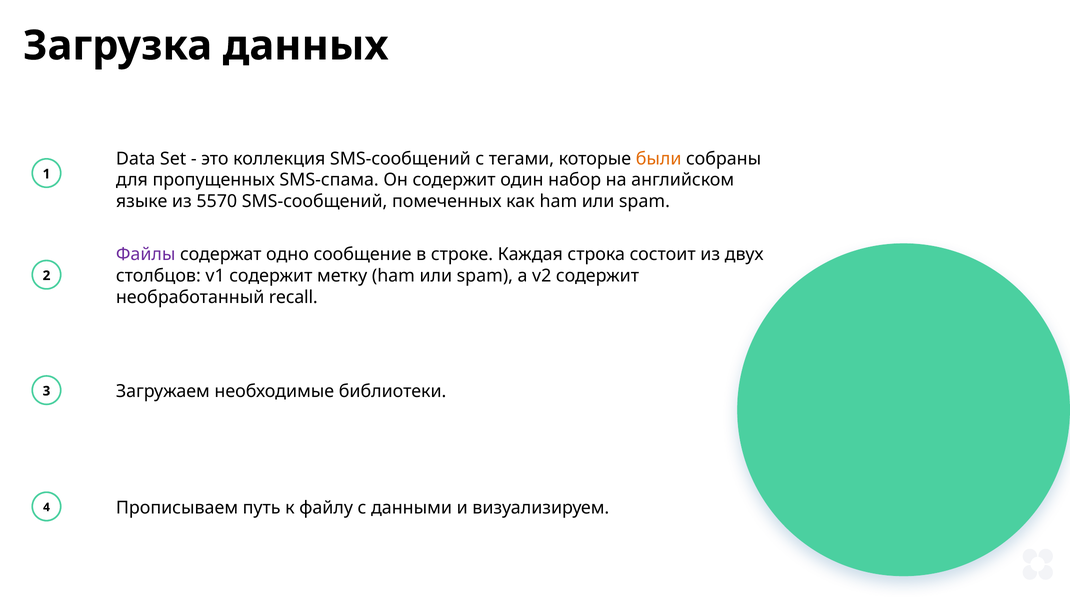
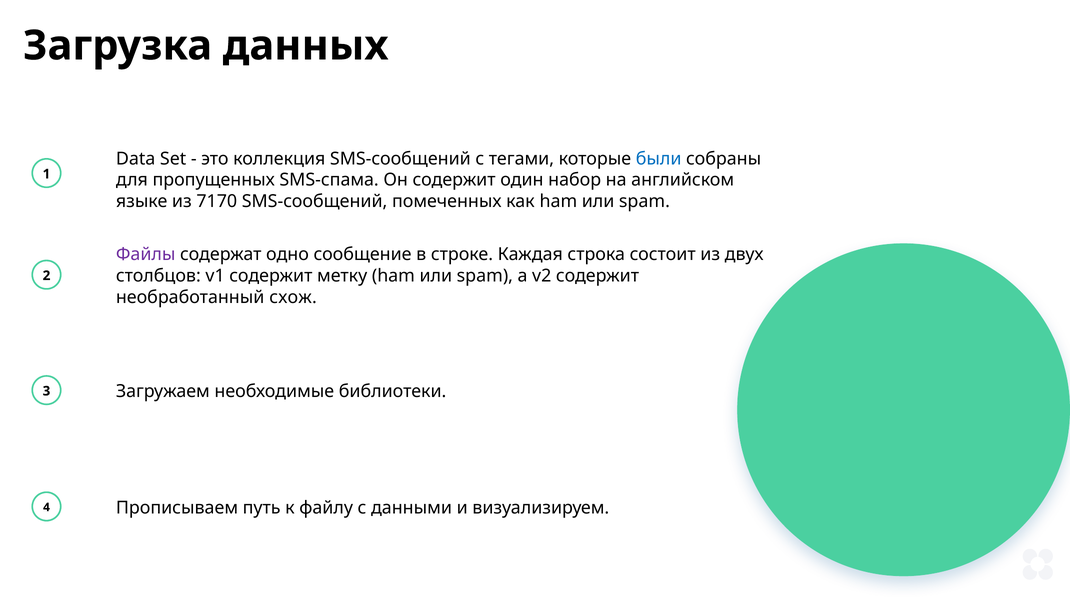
были colour: orange -> blue (659, 159)
5570: 5570 -> 7170 (217, 201)
recall: recall -> схож (293, 297)
